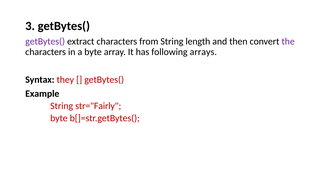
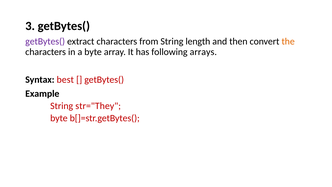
the colour: purple -> orange (288, 41)
they: they -> best (65, 80)
str="Fairly: str="Fairly -> str="They (98, 106)
